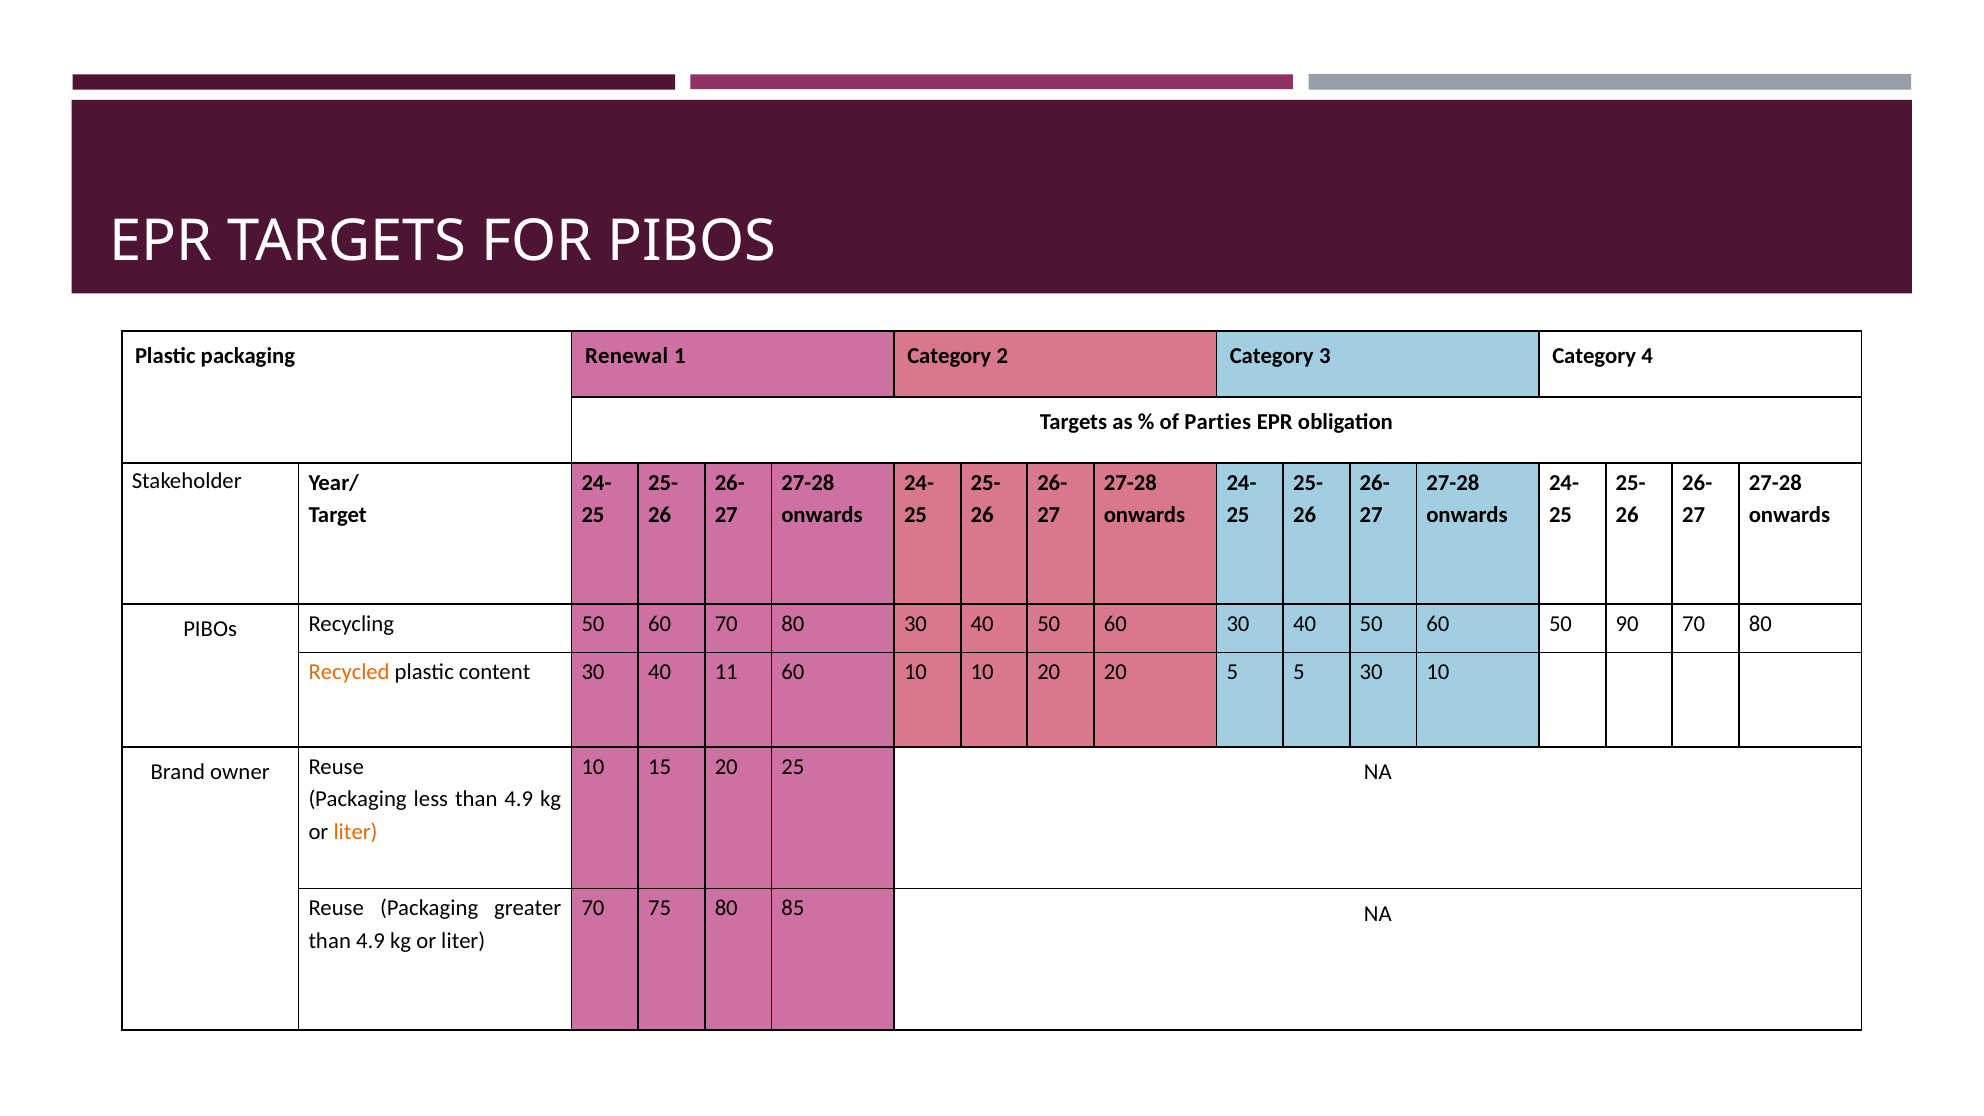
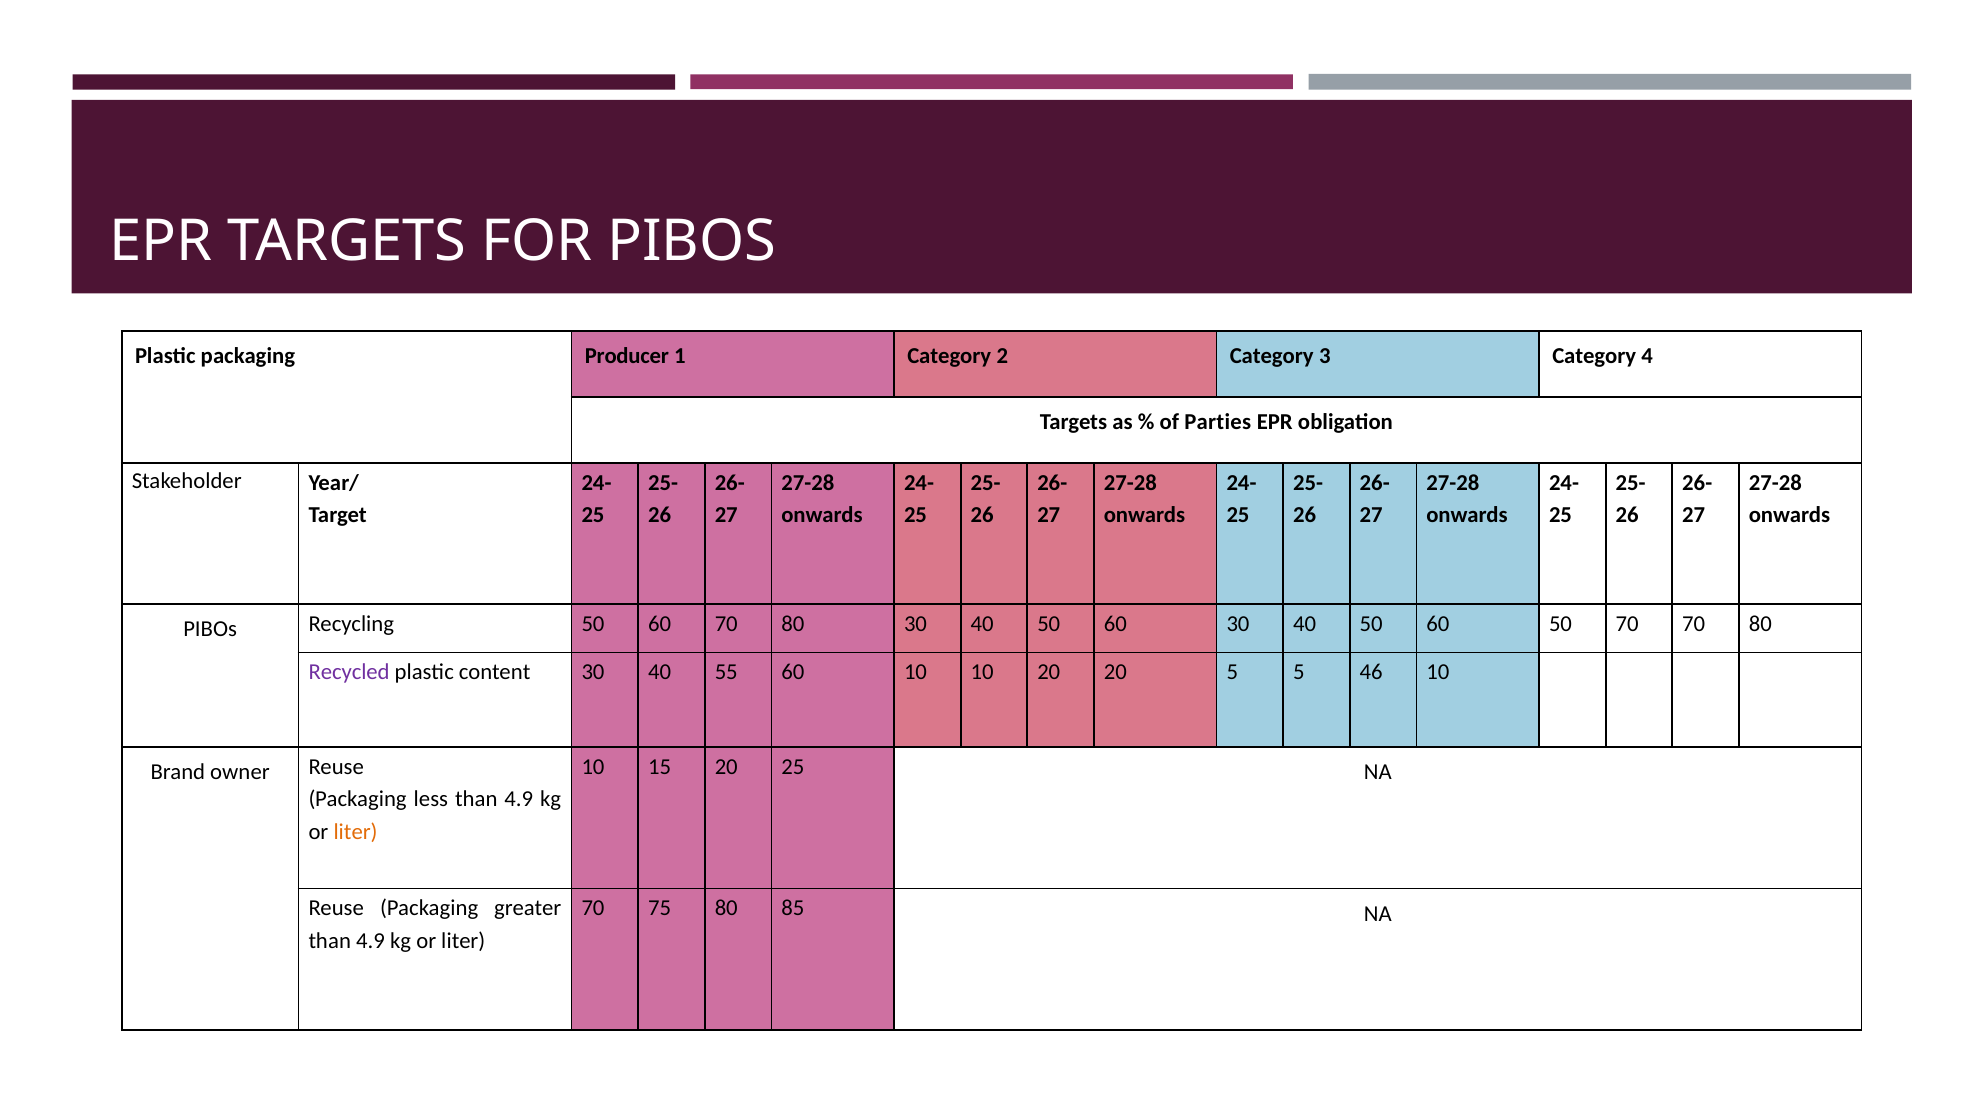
Renewal: Renewal -> Producer (627, 356)
50 90: 90 -> 70 (1627, 624)
Recycled colour: orange -> purple (349, 672)
11: 11 -> 55 (726, 672)
5 30: 30 -> 46 (1371, 672)
